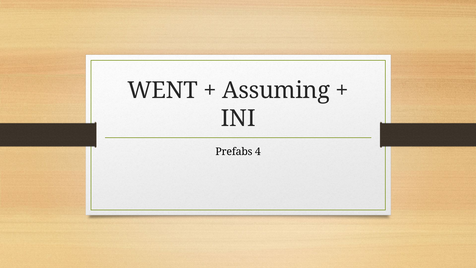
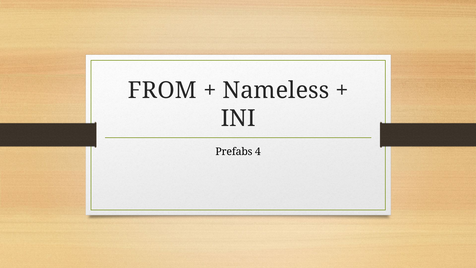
WENT: WENT -> FROM (162, 90)
Assuming: Assuming -> Nameless (276, 90)
